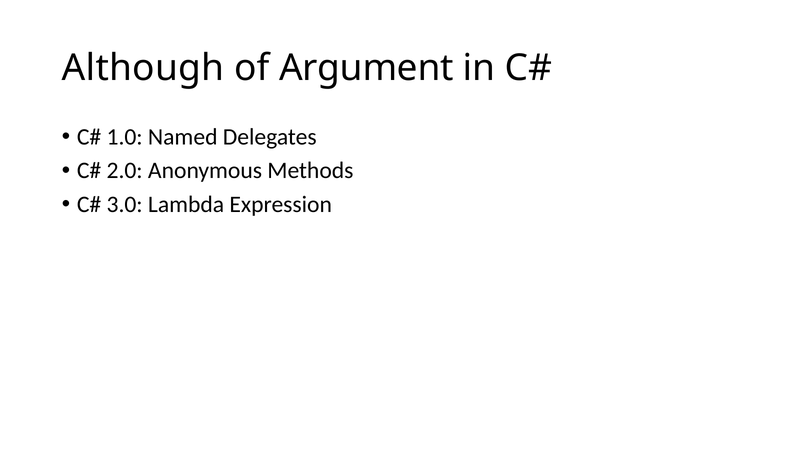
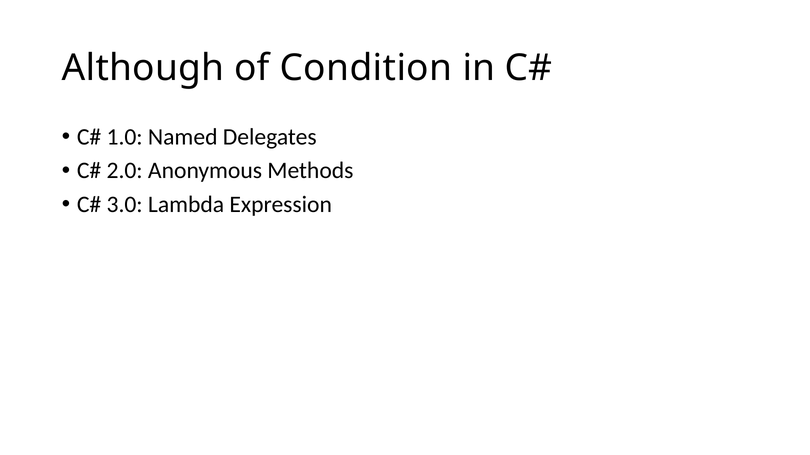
Argument: Argument -> Condition (366, 68)
